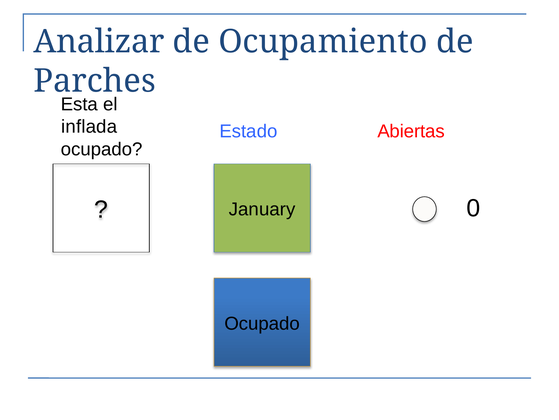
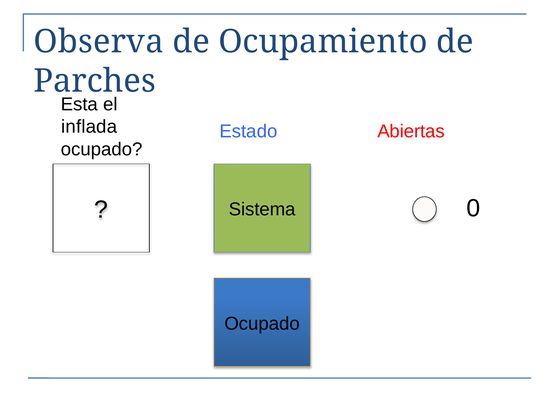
Analizar: Analizar -> Observa (99, 42)
January: January -> Sistema (262, 209)
